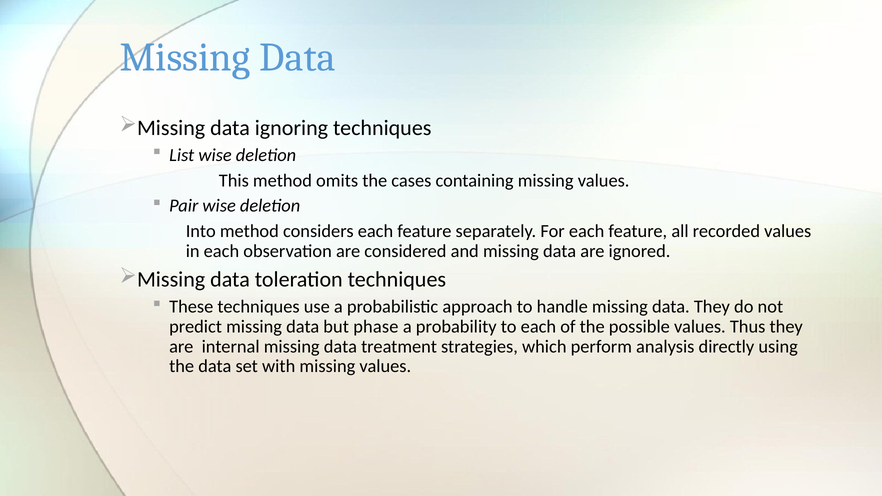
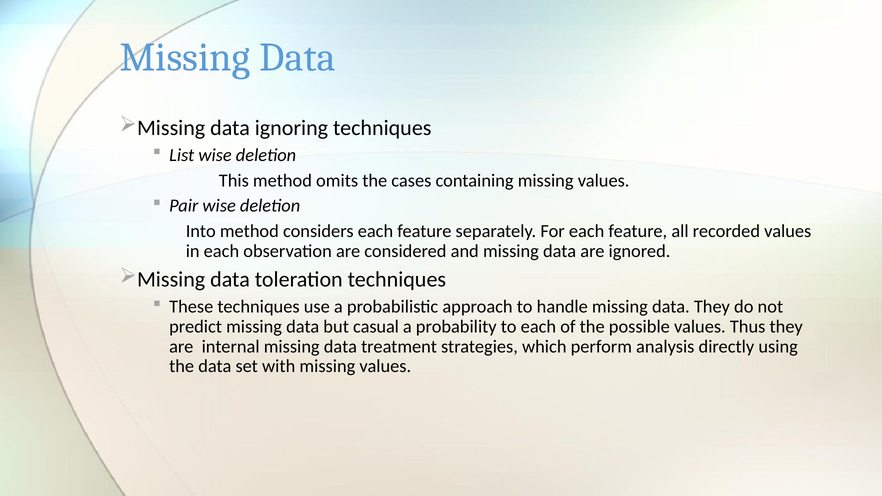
phase: phase -> casual (376, 327)
